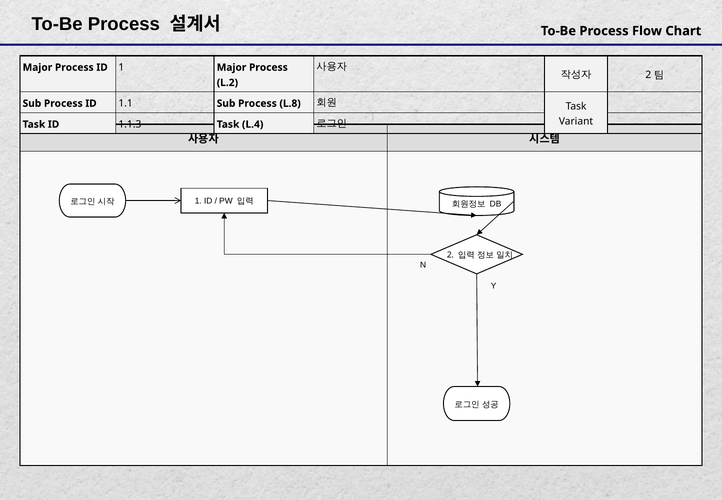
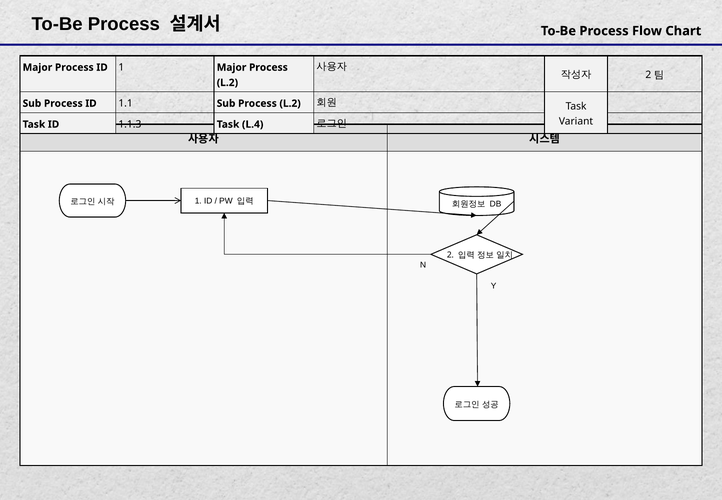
Sub Process L.8: L.8 -> L.2 (290, 103)
